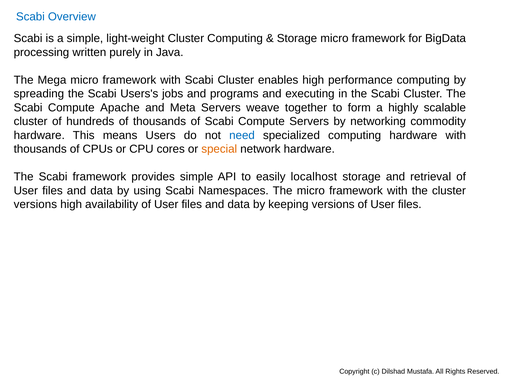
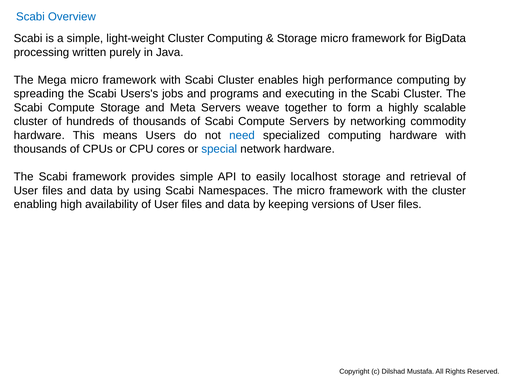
Compute Apache: Apache -> Storage (120, 107)
special colour: orange -> blue (219, 149)
versions: versions -> enabling (35, 204)
